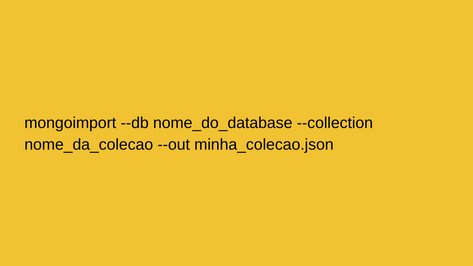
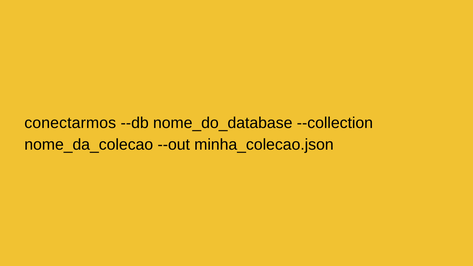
mongoimport: mongoimport -> conectarmos (70, 123)
